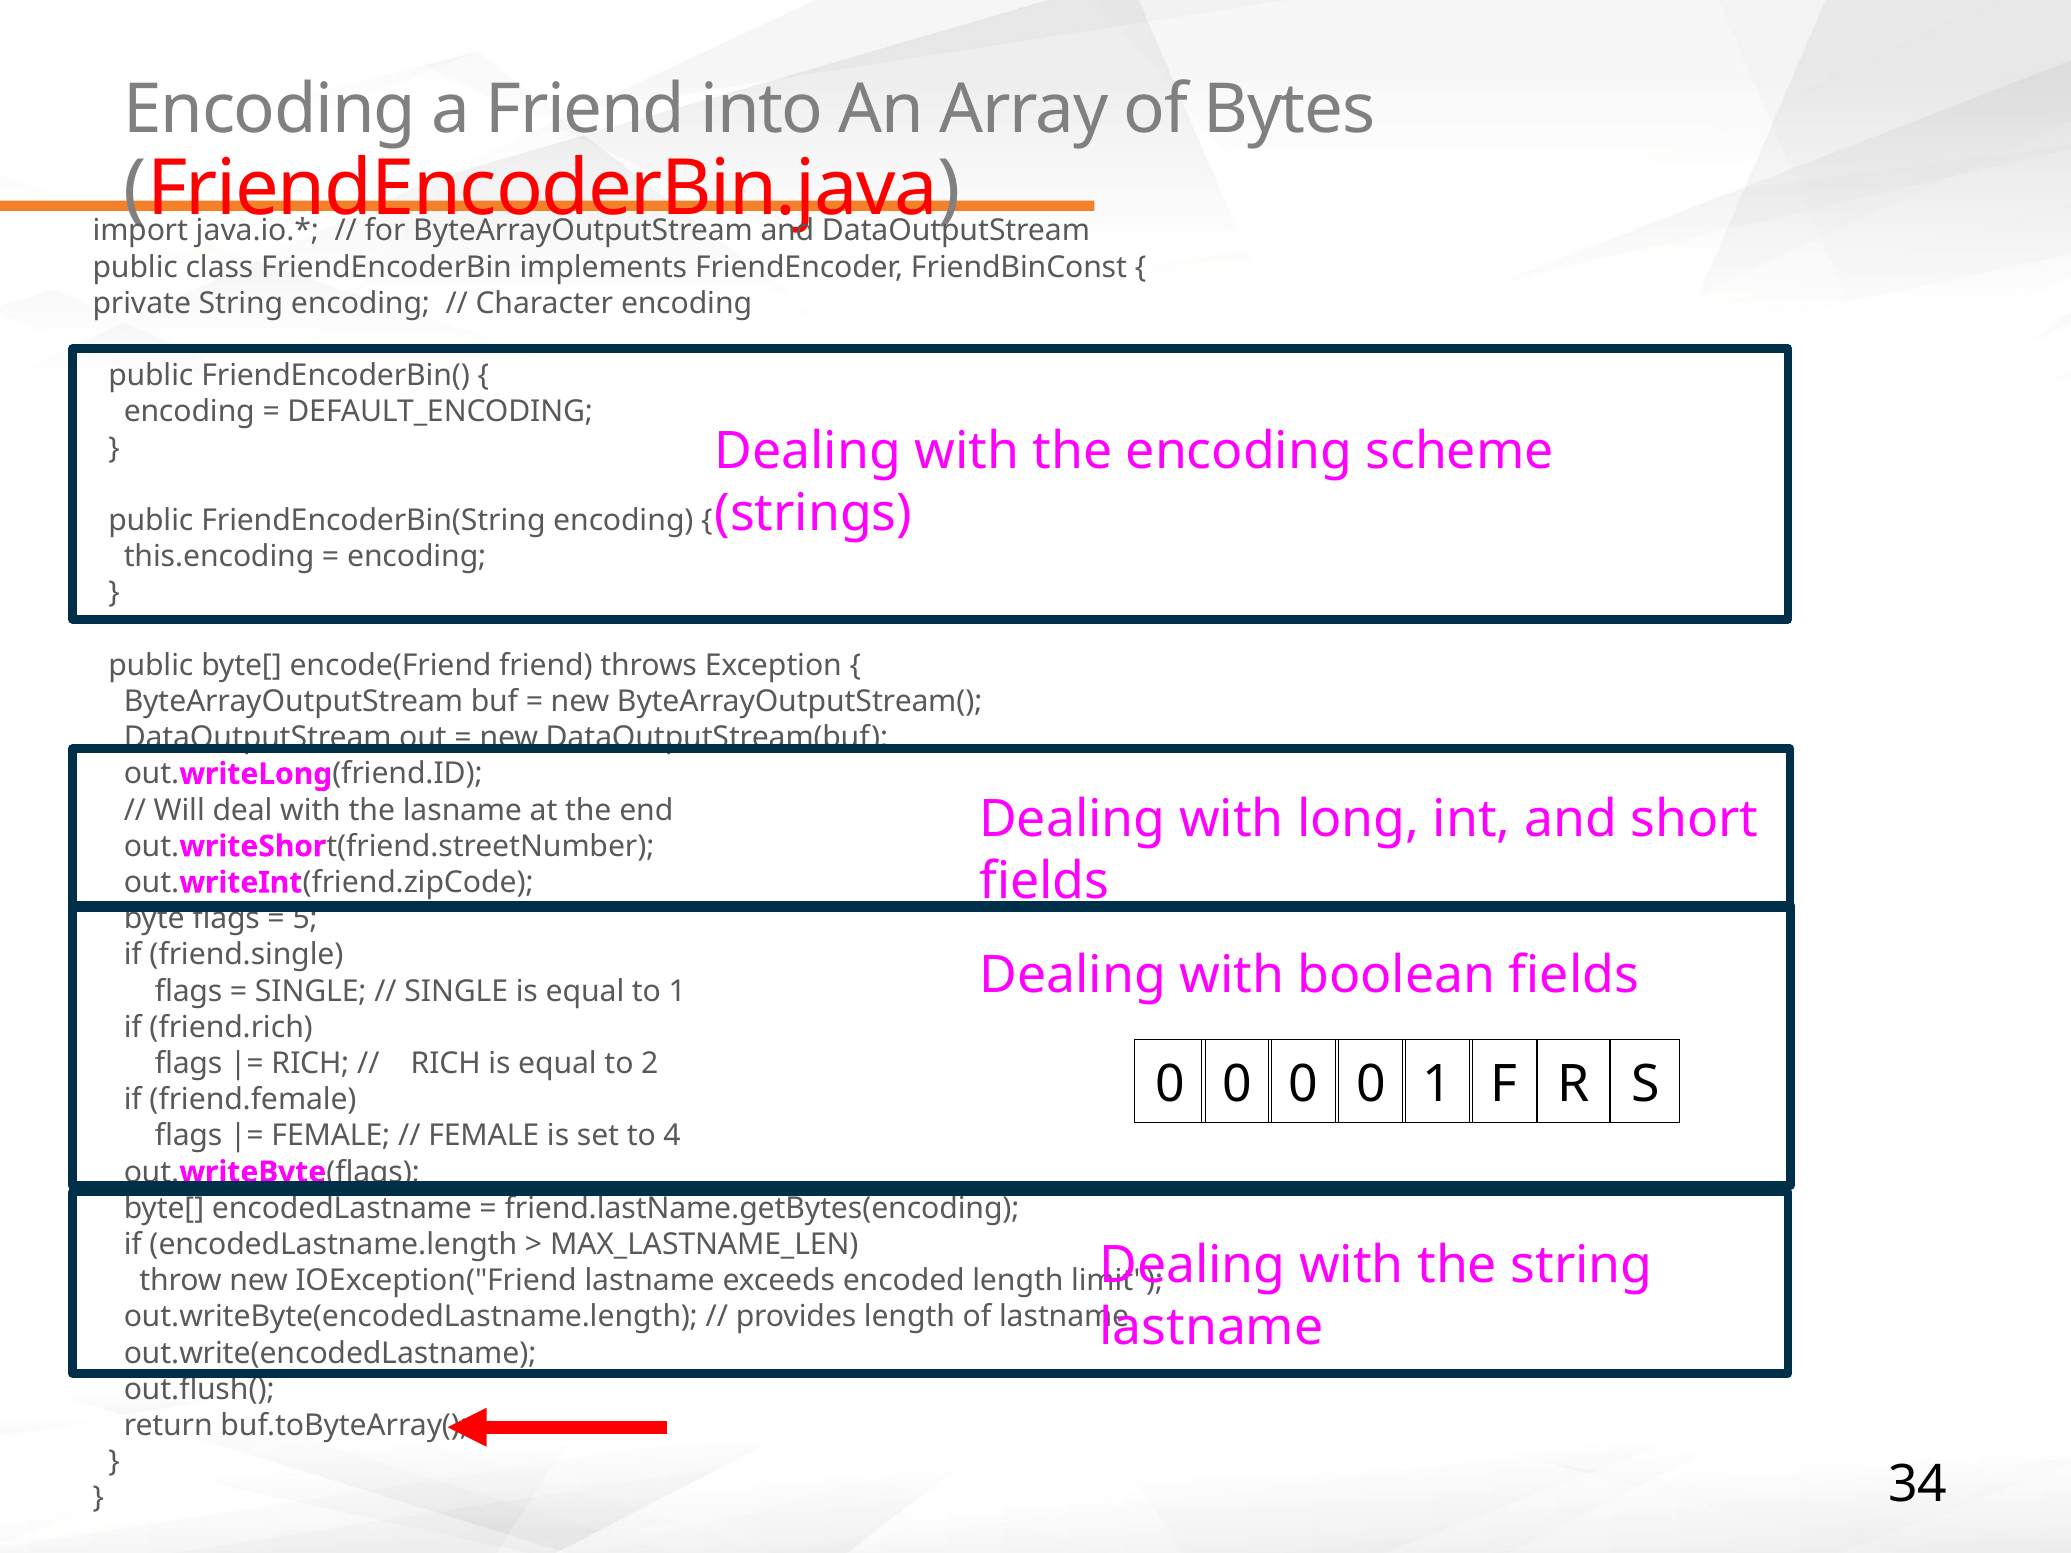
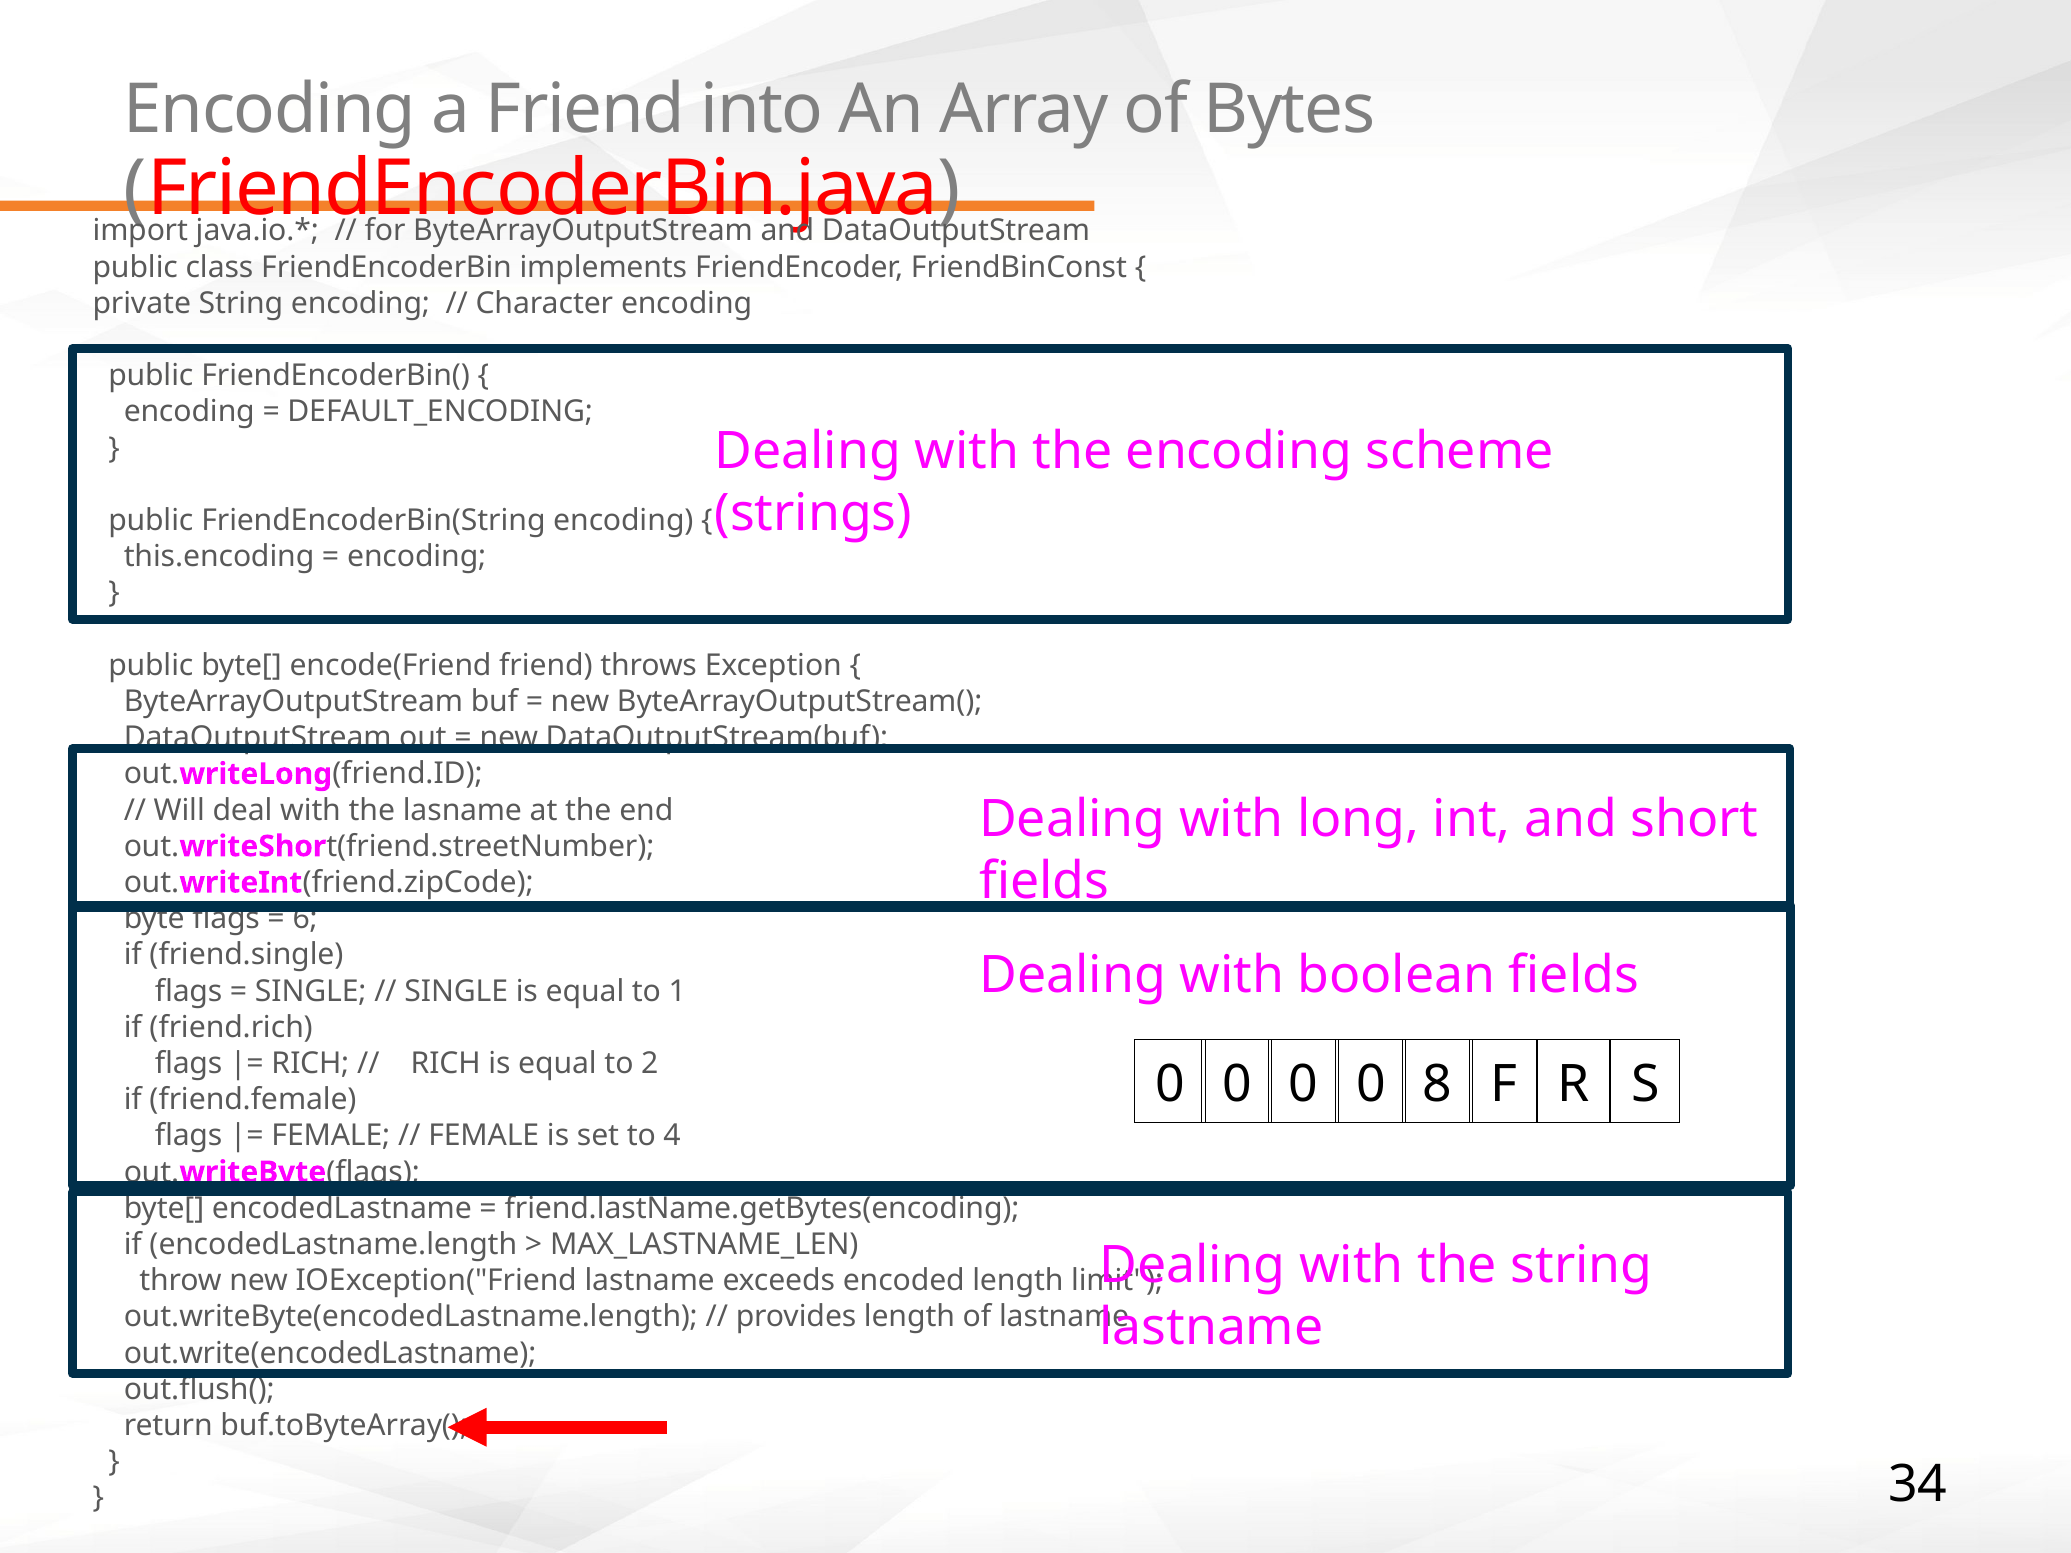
5: 5 -> 6 (305, 919)
0 1: 1 -> 8 (1438, 1085)
